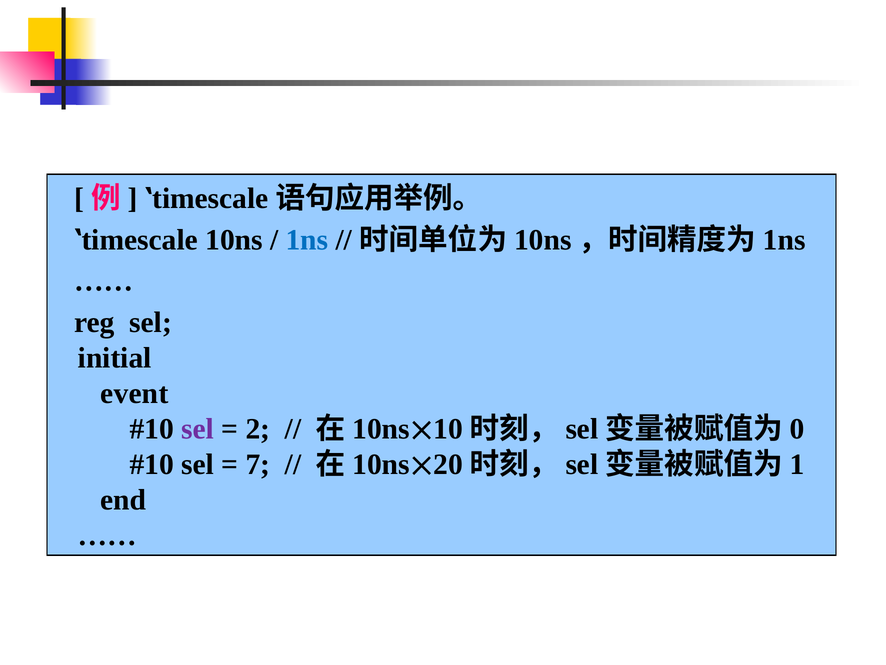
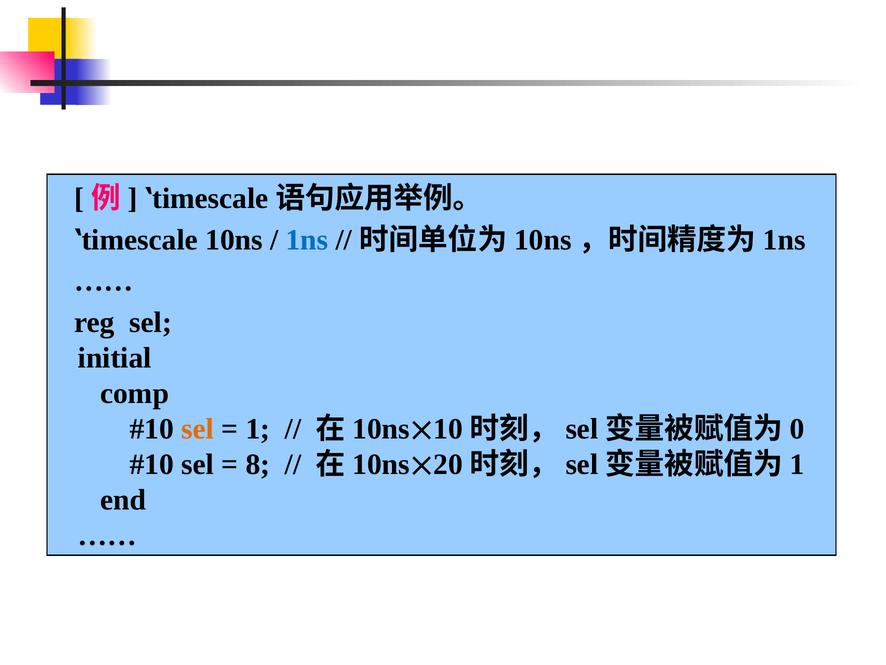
event: event -> comp (135, 393)
sel colour: purple -> orange (198, 429)
2: 2 -> 1 (258, 429)
7: 7 -> 8 (258, 464)
